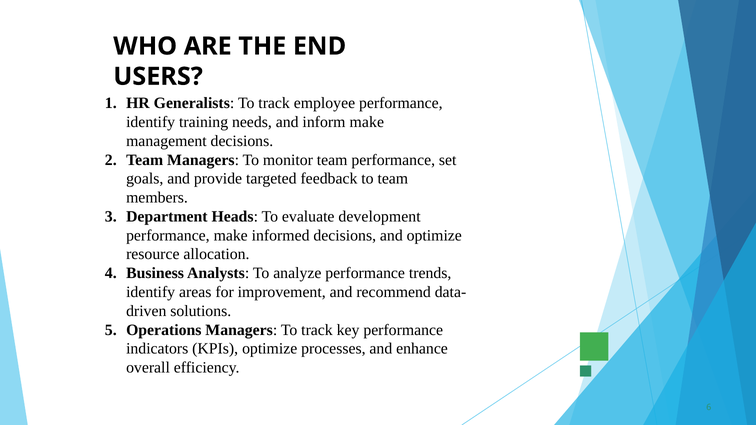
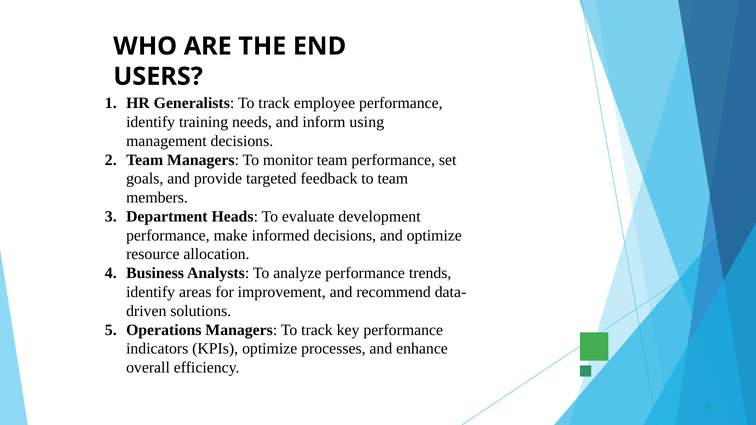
inform make: make -> using (367, 122)
